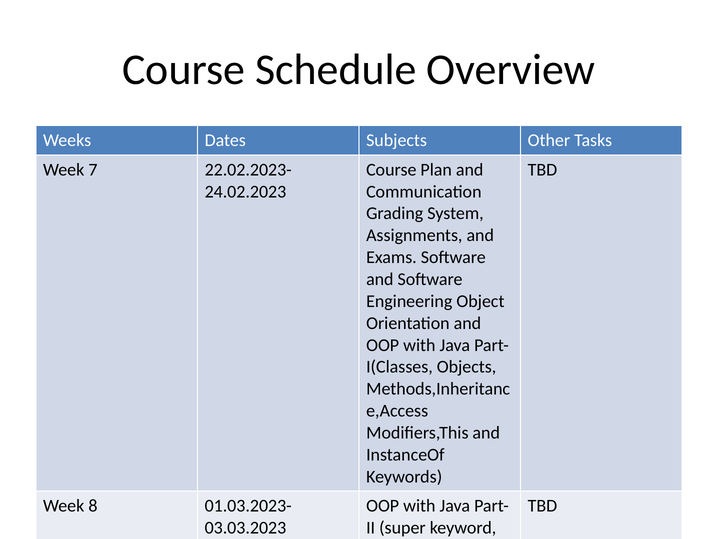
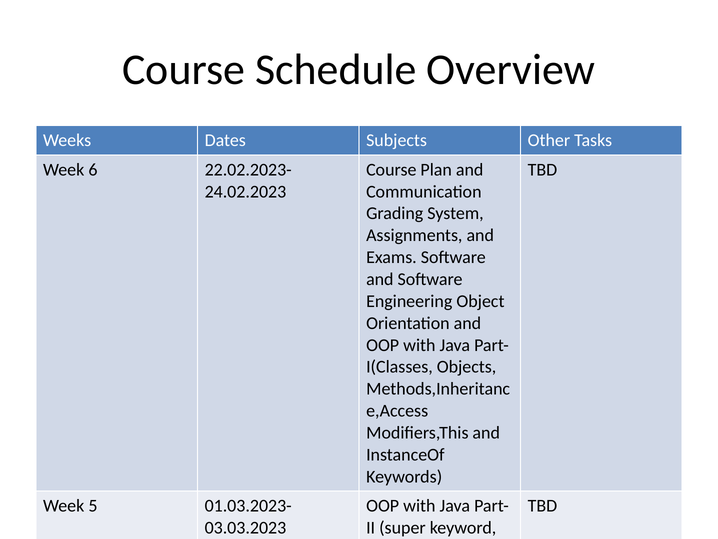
7: 7 -> 6 (93, 170)
8: 8 -> 5 (93, 505)
